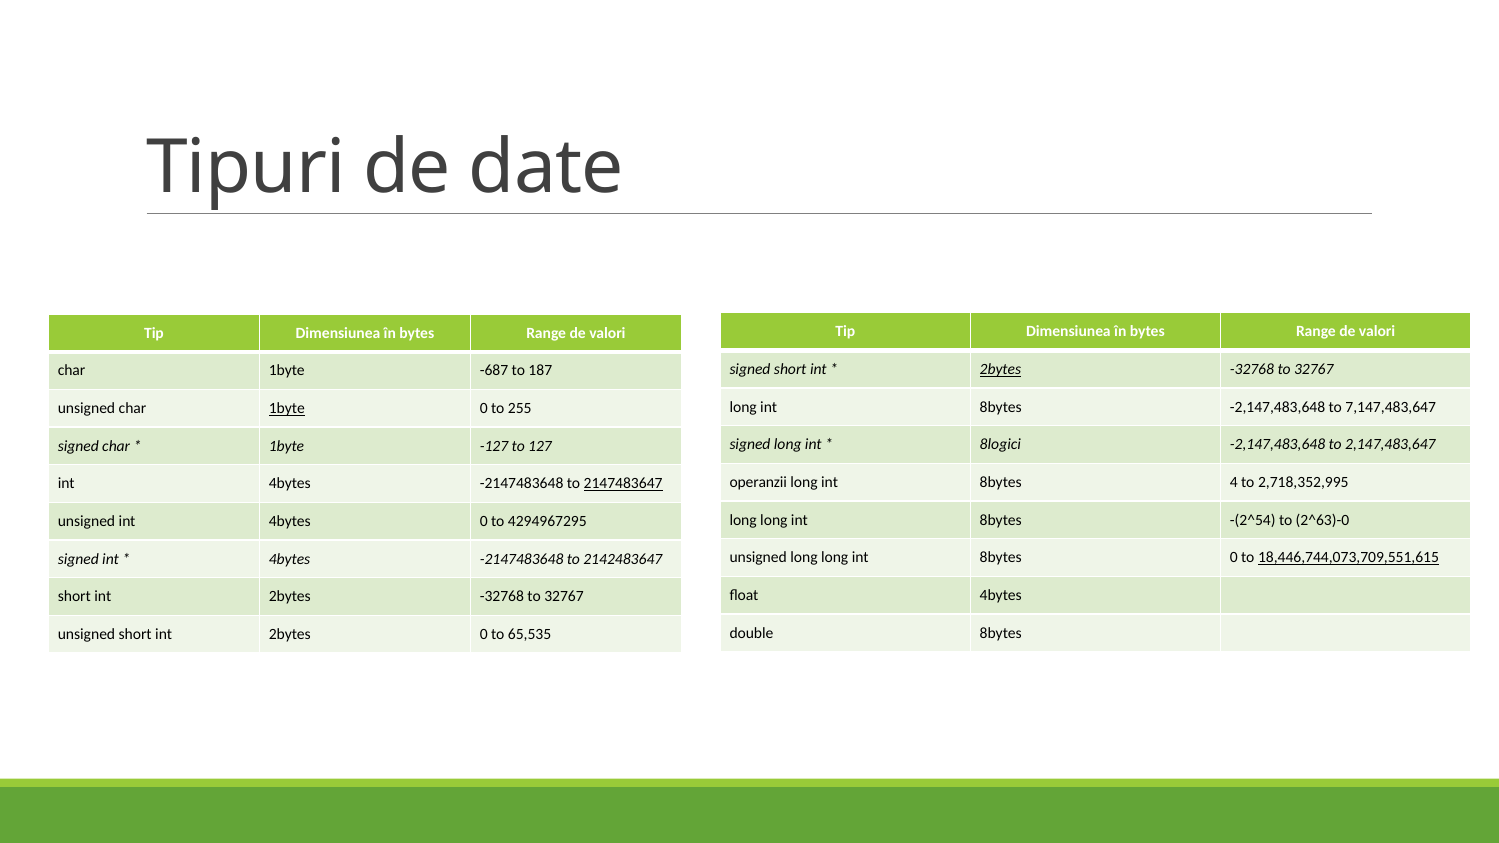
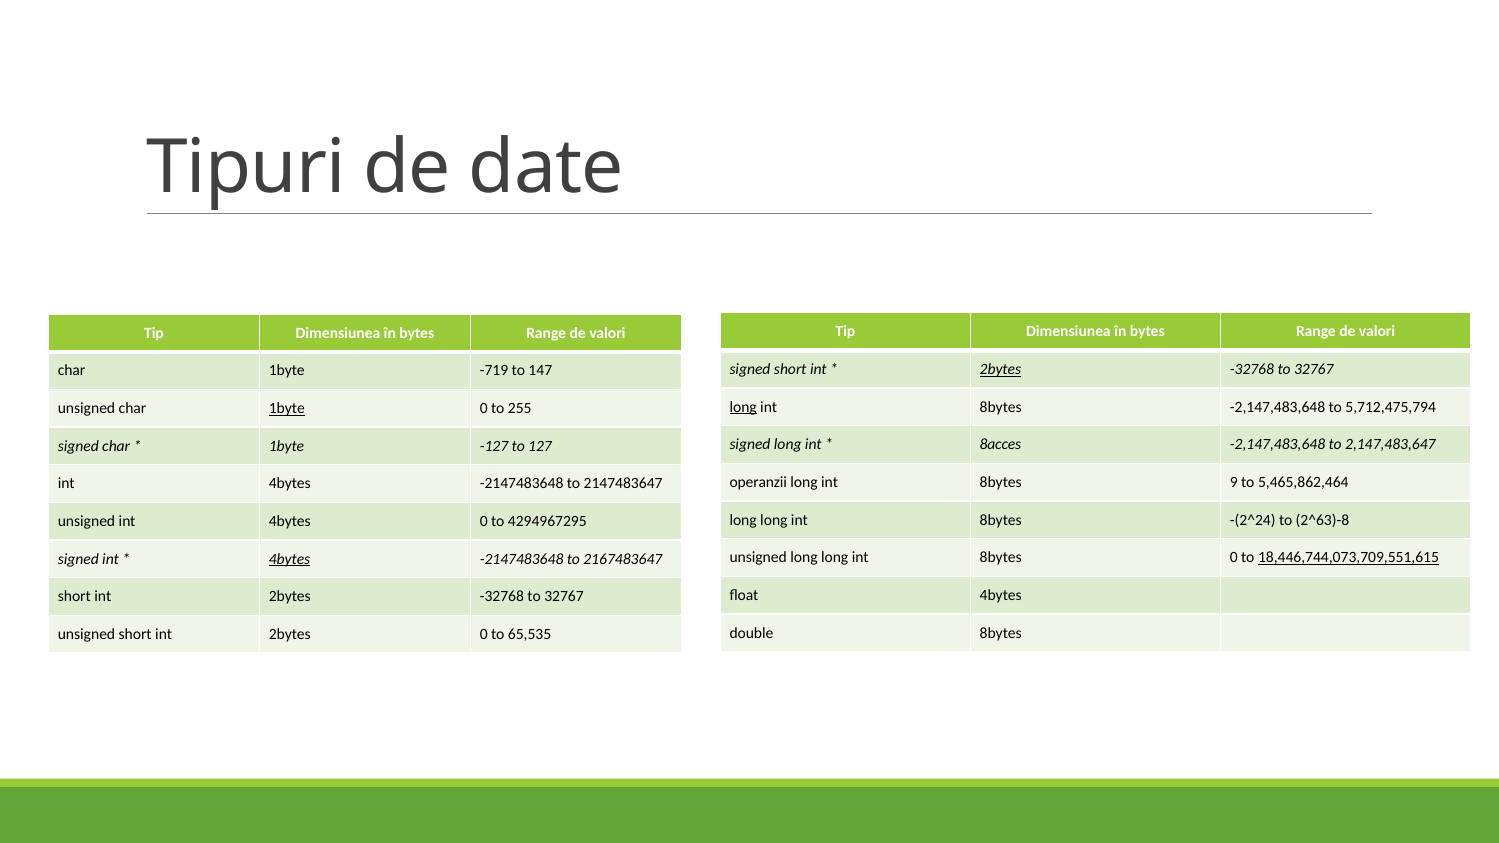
-687: -687 -> -719 (494, 371)
187: 187 -> 147 (540, 371)
long underline: none -> present (743, 407)
7,147,483,647: 7,147,483,647 -> 5,712,475,794 (1391, 407)
8logici: 8logici -> 8acces (1000, 445)
4: 4 -> 9 (1234, 482)
2,718,352,995: 2,718,352,995 -> 5,465,862,464 (1303, 482)
2147483647 underline: present -> none (623, 484)
-(2^54: -(2^54 -> -(2^24 (1253, 520)
2^63)-0: 2^63)-0 -> 2^63)-8 (1322, 520)
4bytes underline: none -> present (290, 559)
2142483647: 2142483647 -> 2167483647 (623, 559)
